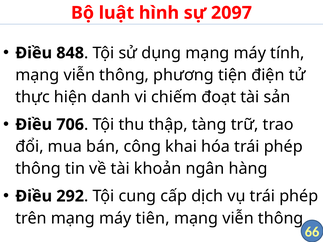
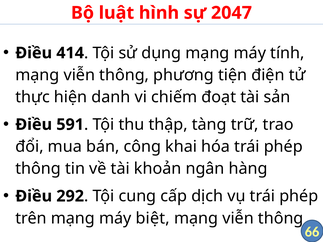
2097: 2097 -> 2047 (231, 13)
848: 848 -> 414 (70, 53)
706: 706 -> 591 (70, 125)
tiên: tiên -> biệt (153, 218)
